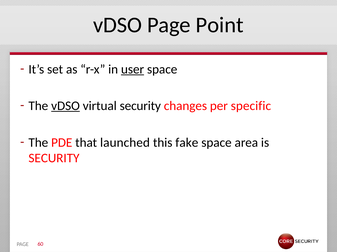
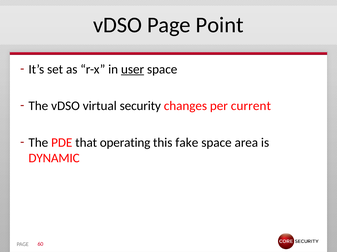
vDSO underline: present -> none (65, 106)
specific: specific -> current (251, 106)
launched: launched -> operating (125, 143)
SECURITY: SECURITY -> DYNAMIC (54, 159)
